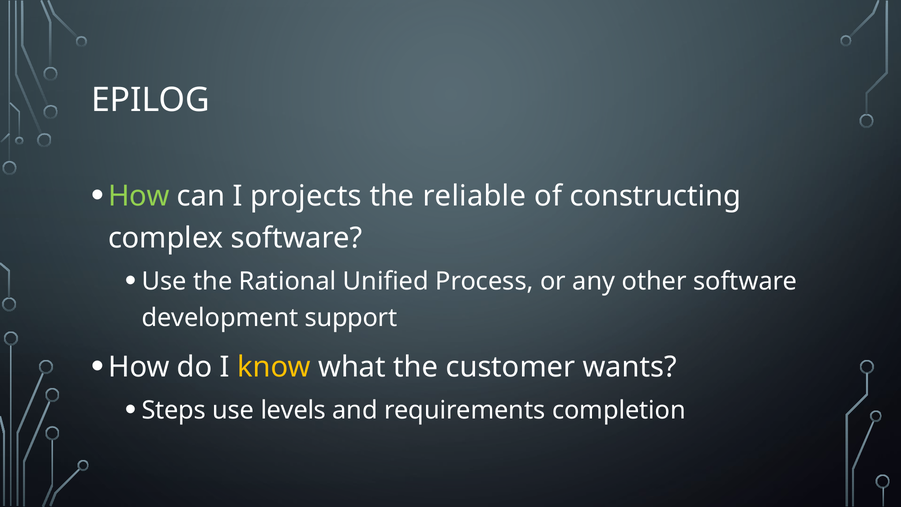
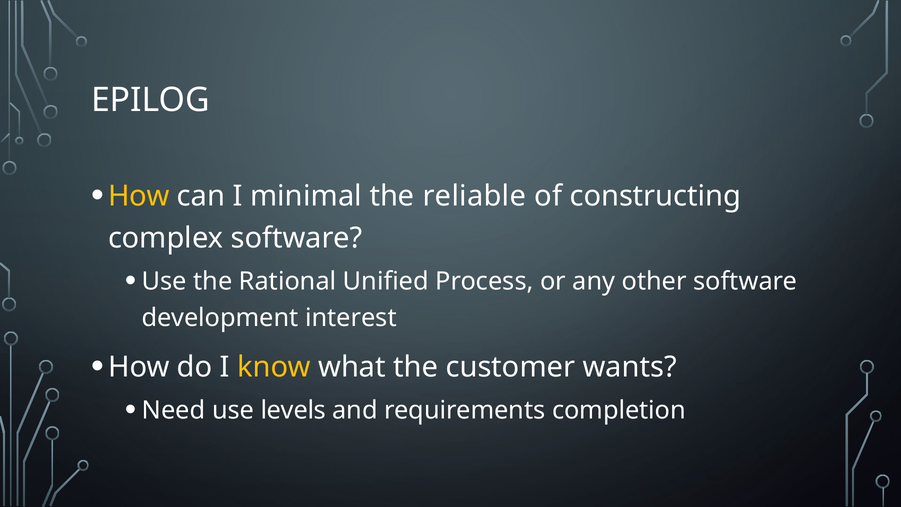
How colour: light green -> yellow (139, 196)
projects: projects -> minimal (306, 196)
support: support -> interest (351, 318)
Steps: Steps -> Need (174, 410)
